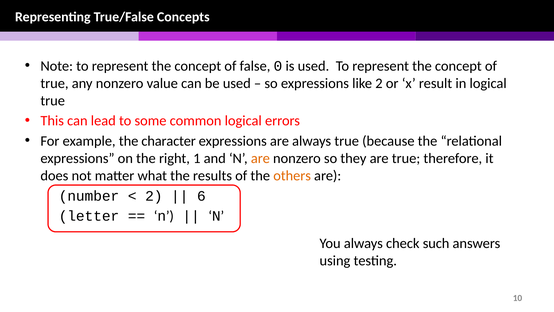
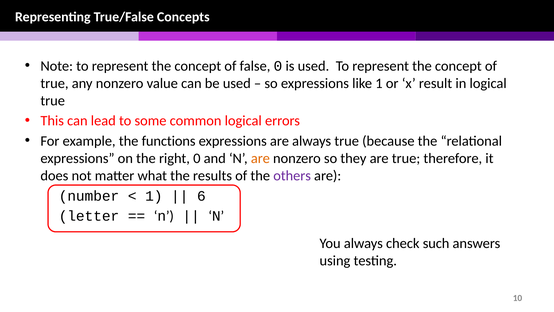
like 2: 2 -> 1 (379, 83)
character: character -> functions (169, 141)
right 1: 1 -> 0 (197, 158)
others colour: orange -> purple (292, 175)
2: 2 -> 1 (154, 196)
